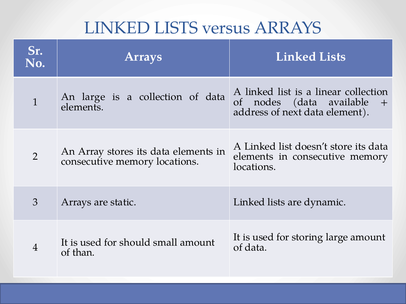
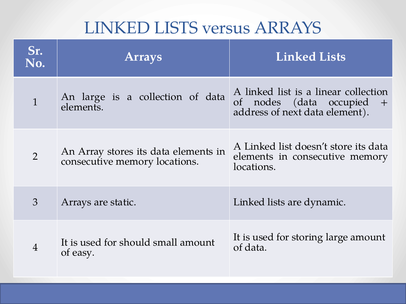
available: available -> occupied (349, 102)
than: than -> easy (84, 253)
